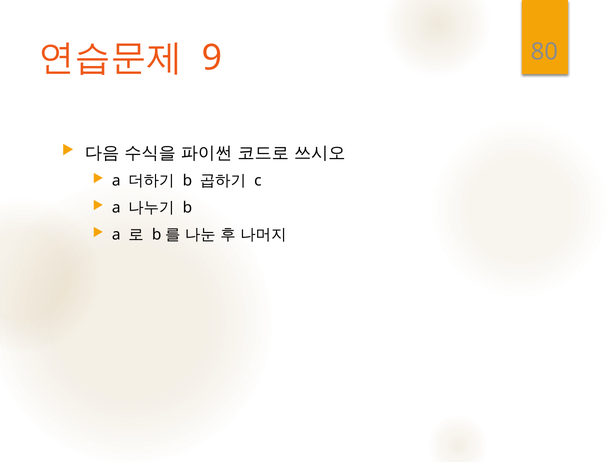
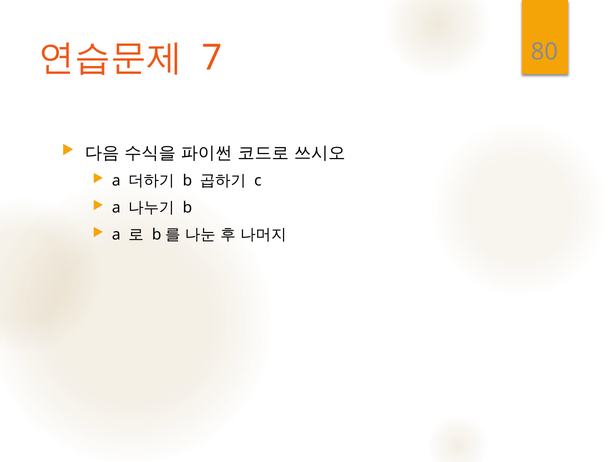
9: 9 -> 7 (212, 58)
